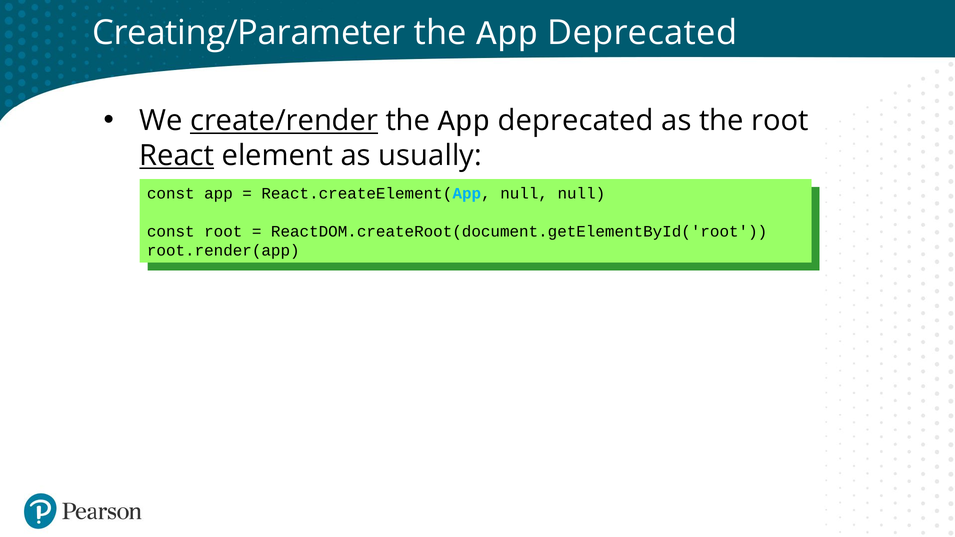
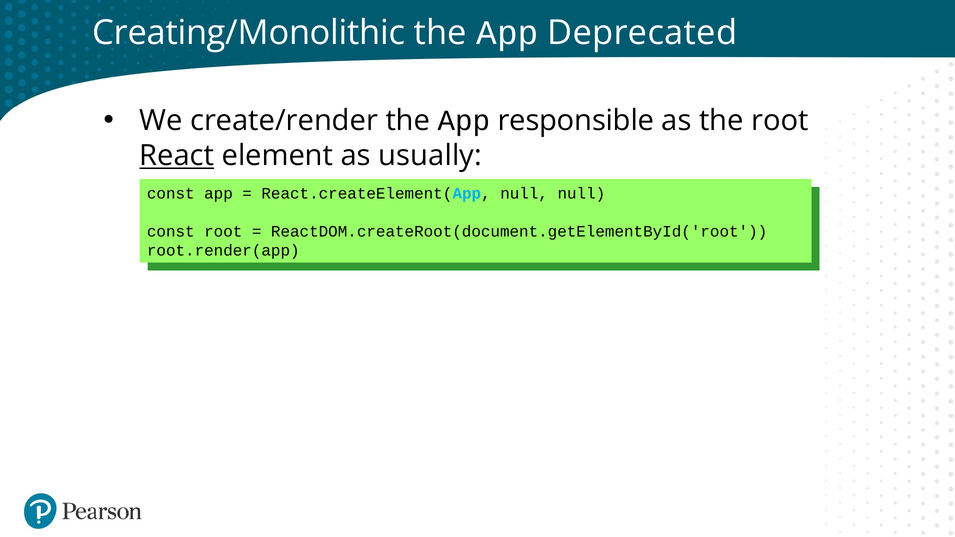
Creating/Parameter: Creating/Parameter -> Creating/Monolithic (249, 33)
create/render underline: present -> none (284, 121)
deprecated: deprecated -> responsible (576, 121)
